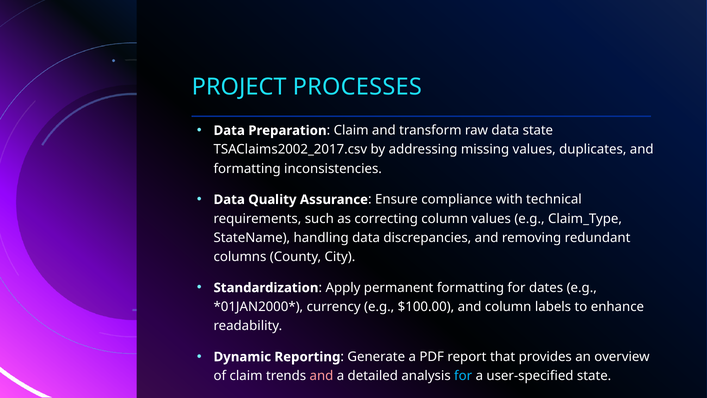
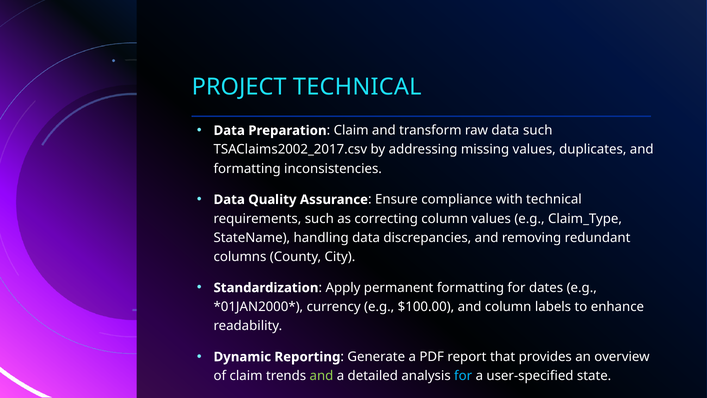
PROJECT PROCESSES: PROCESSES -> TECHNICAL (357, 87)
data state: state -> such (538, 130)
and colour: pink -> light green (321, 376)
